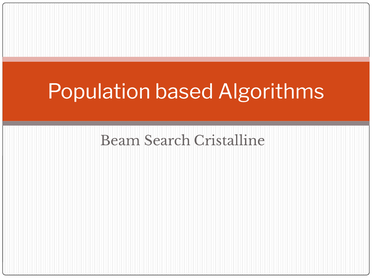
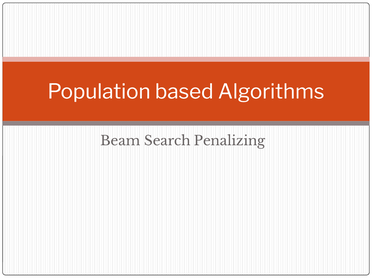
Cristalline: Cristalline -> Penalizing (230, 141)
